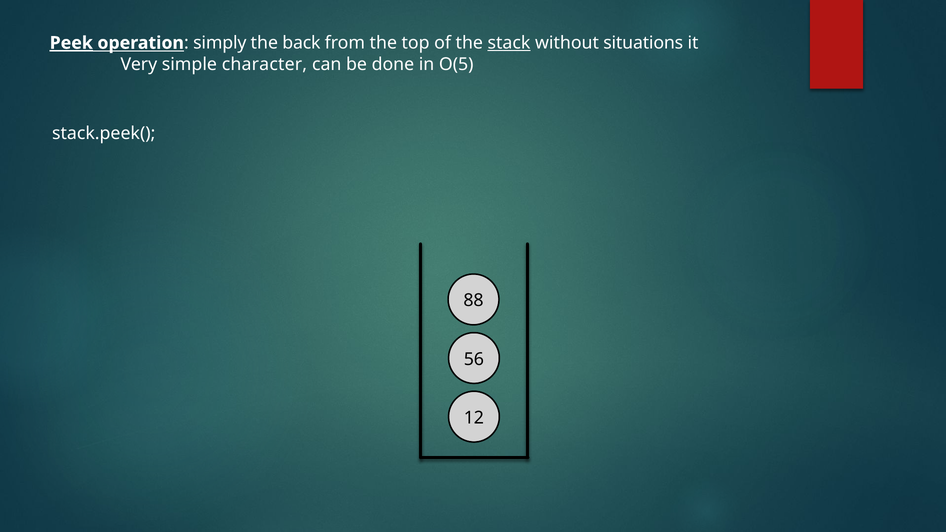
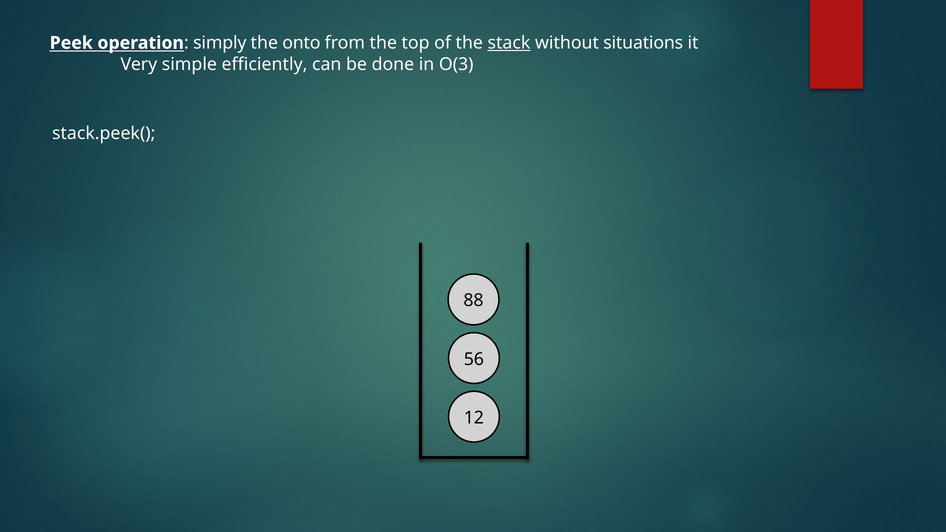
Peek underline: present -> none (71, 43)
back: back -> onto (301, 43)
character: character -> efficiently (265, 64)
O(5: O(5 -> O(3 (456, 64)
